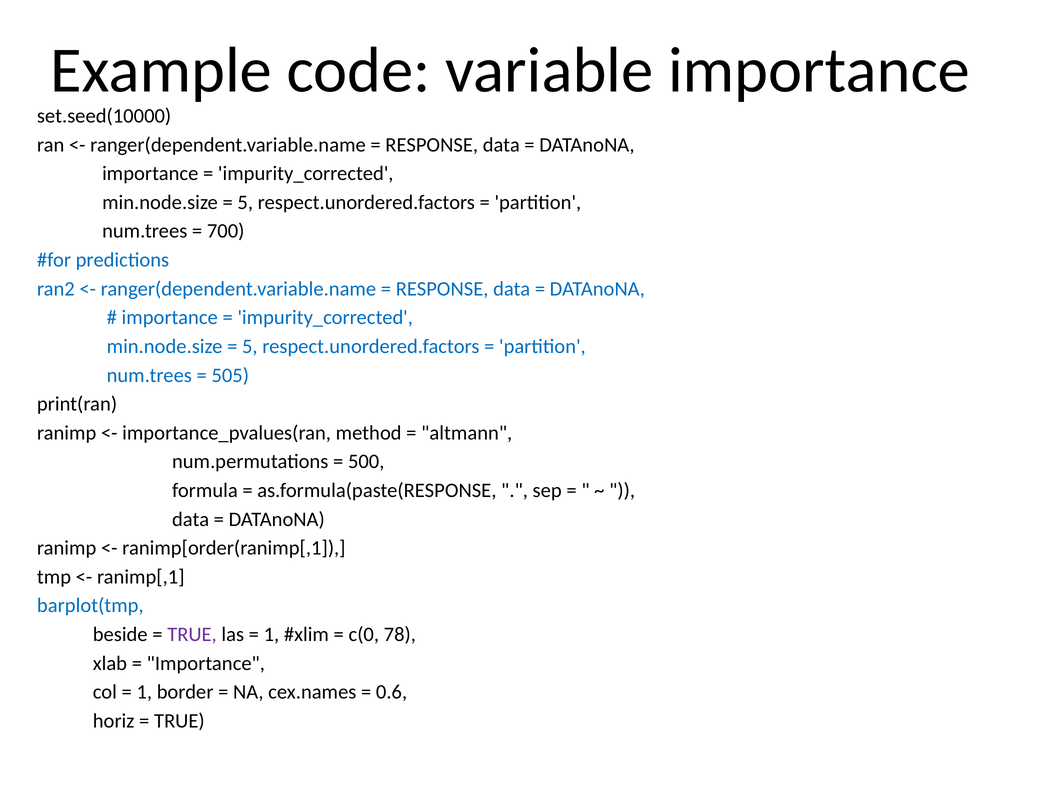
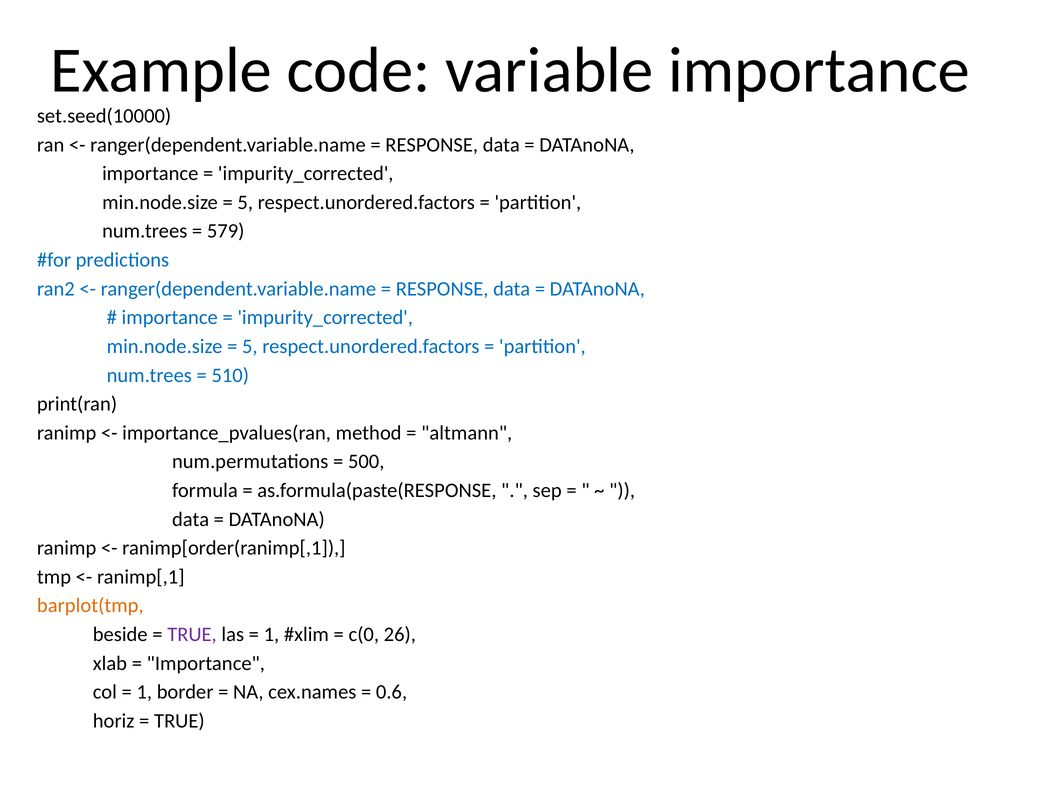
700: 700 -> 579 (226, 231)
505: 505 -> 510 (230, 375)
barplot(tmp colour: blue -> orange (90, 605)
78: 78 -> 26 (400, 634)
